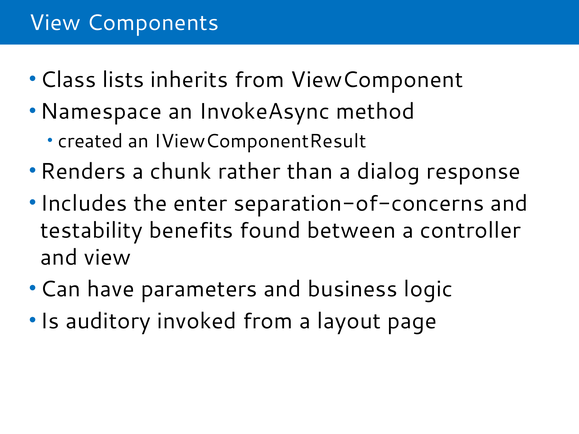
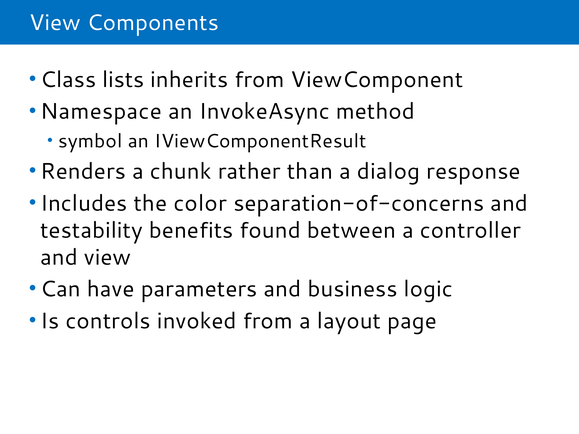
created: created -> symbol (90, 141)
enter: enter -> color (200, 203)
auditory: auditory -> controls (108, 321)
